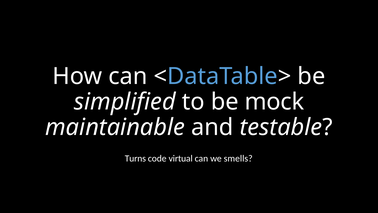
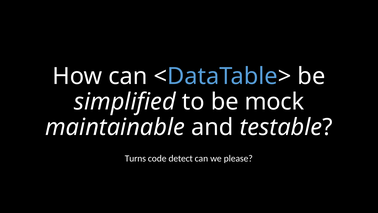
virtual: virtual -> detect (181, 158)
smells: smells -> please (238, 158)
